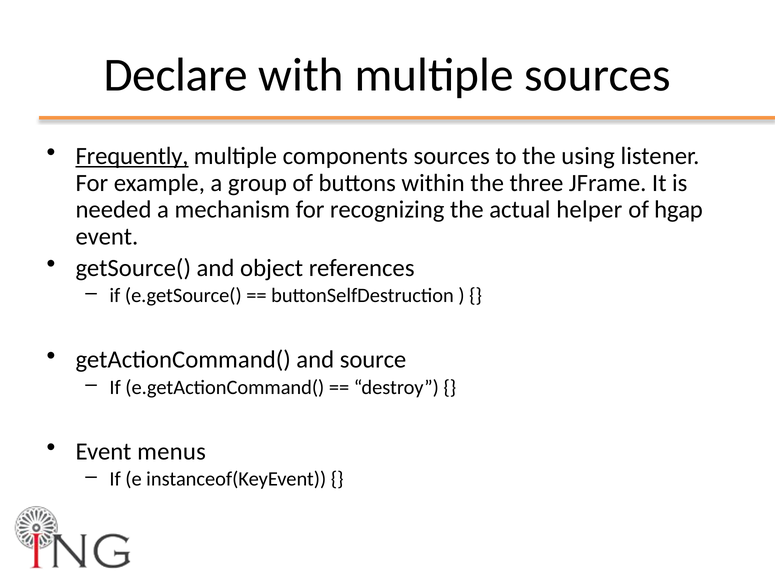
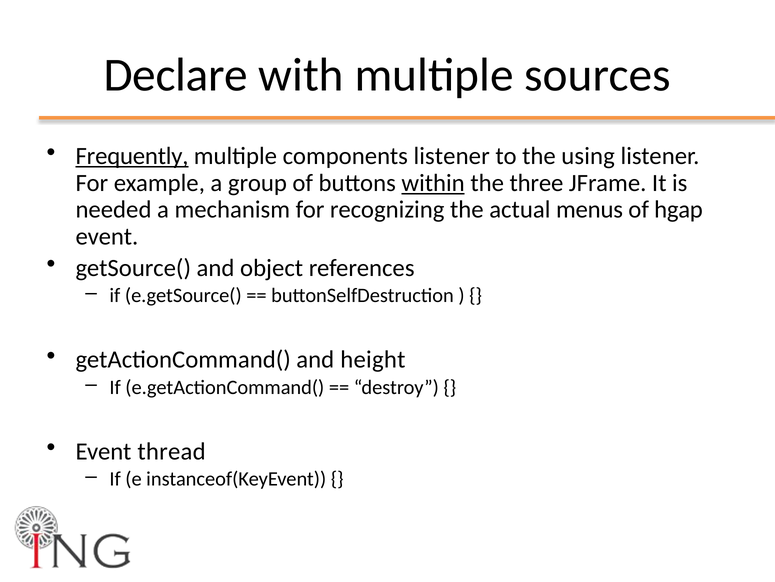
components sources: sources -> listener (452, 156)
within underline: none -> present (433, 183)
helper: helper -> menus (590, 210)
source: source -> height (373, 359)
menus: menus -> thread (172, 451)
